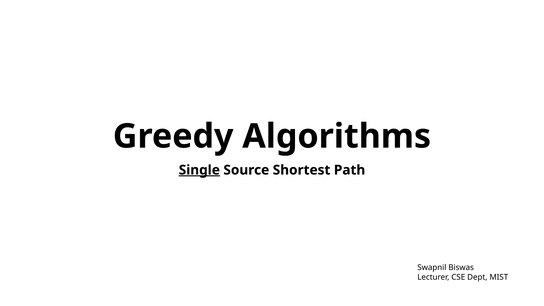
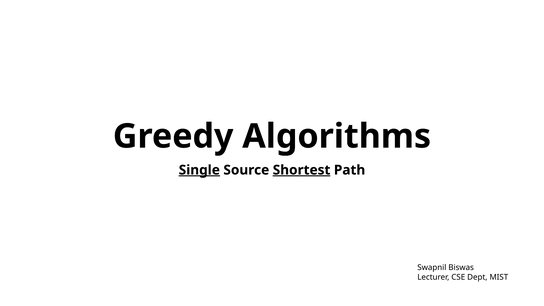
Shortest underline: none -> present (302, 170)
